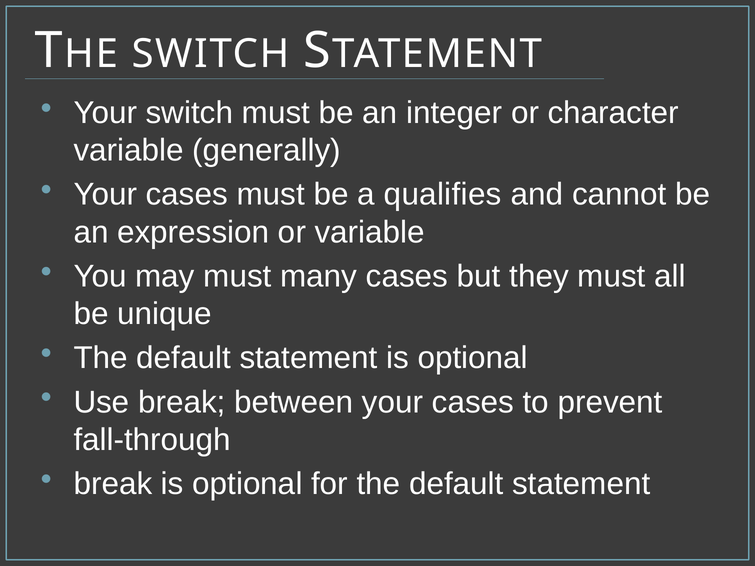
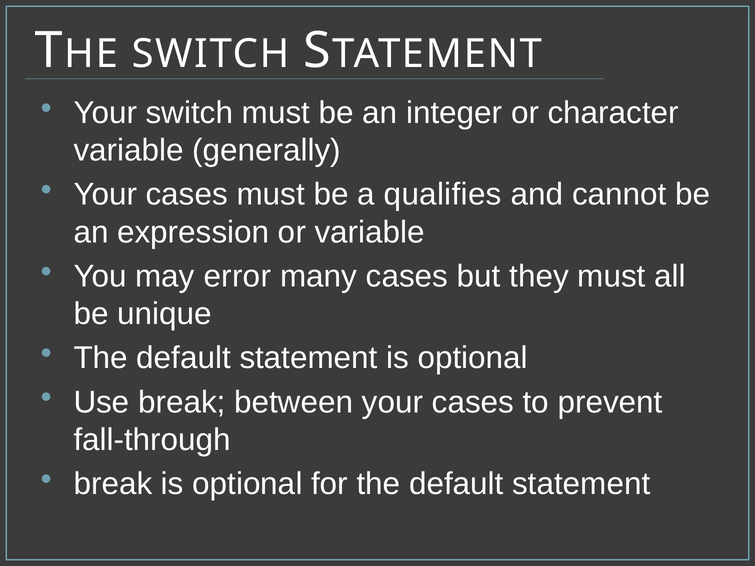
may must: must -> error (237, 276)
